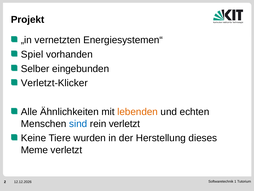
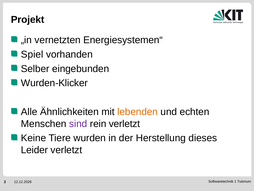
Verletzt-Klicker: Verletzt-Klicker -> Wurden-Klicker (54, 83)
sind colour: blue -> purple (78, 123)
Meme: Meme -> Leider (34, 150)
